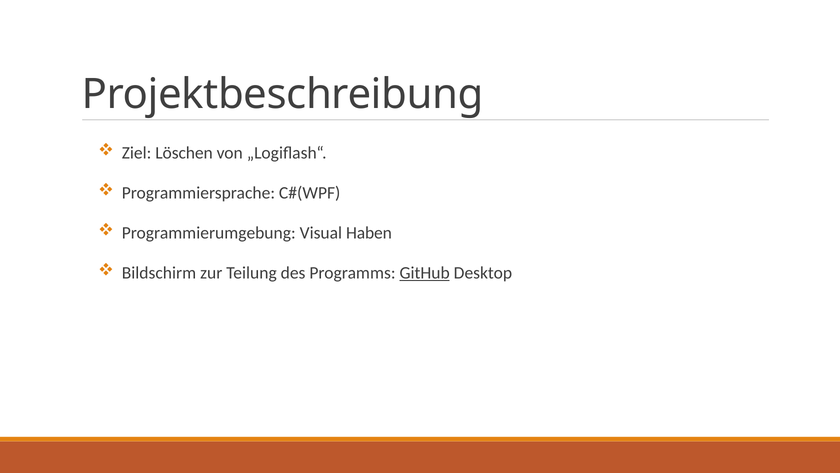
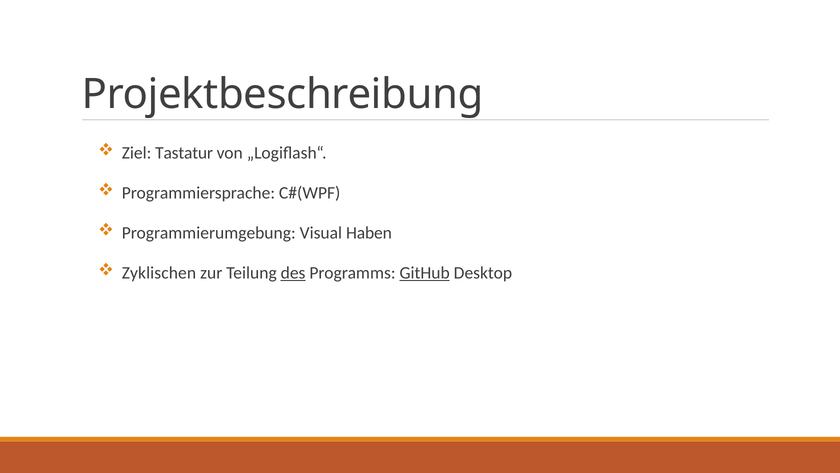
Löschen: Löschen -> Tastatur (184, 153)
Bildschirm: Bildschirm -> Zyklischen (159, 273)
des underline: none -> present (293, 273)
